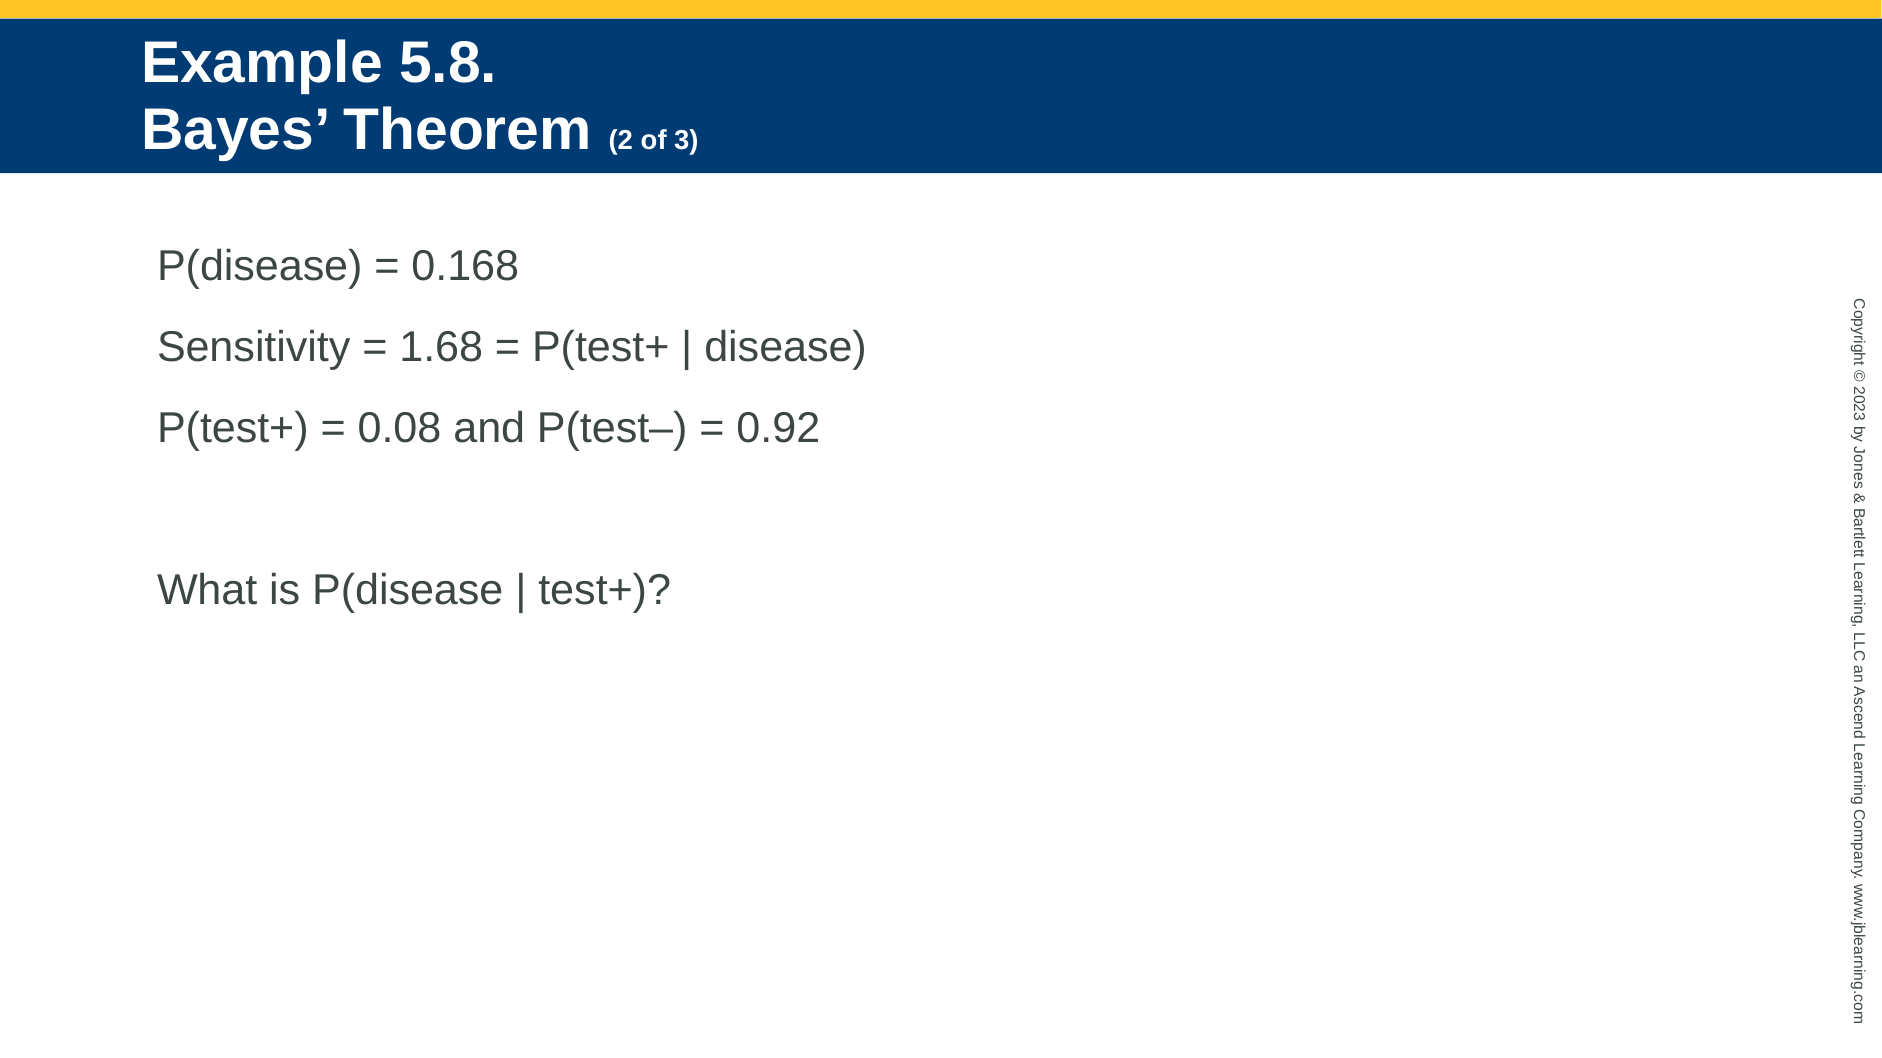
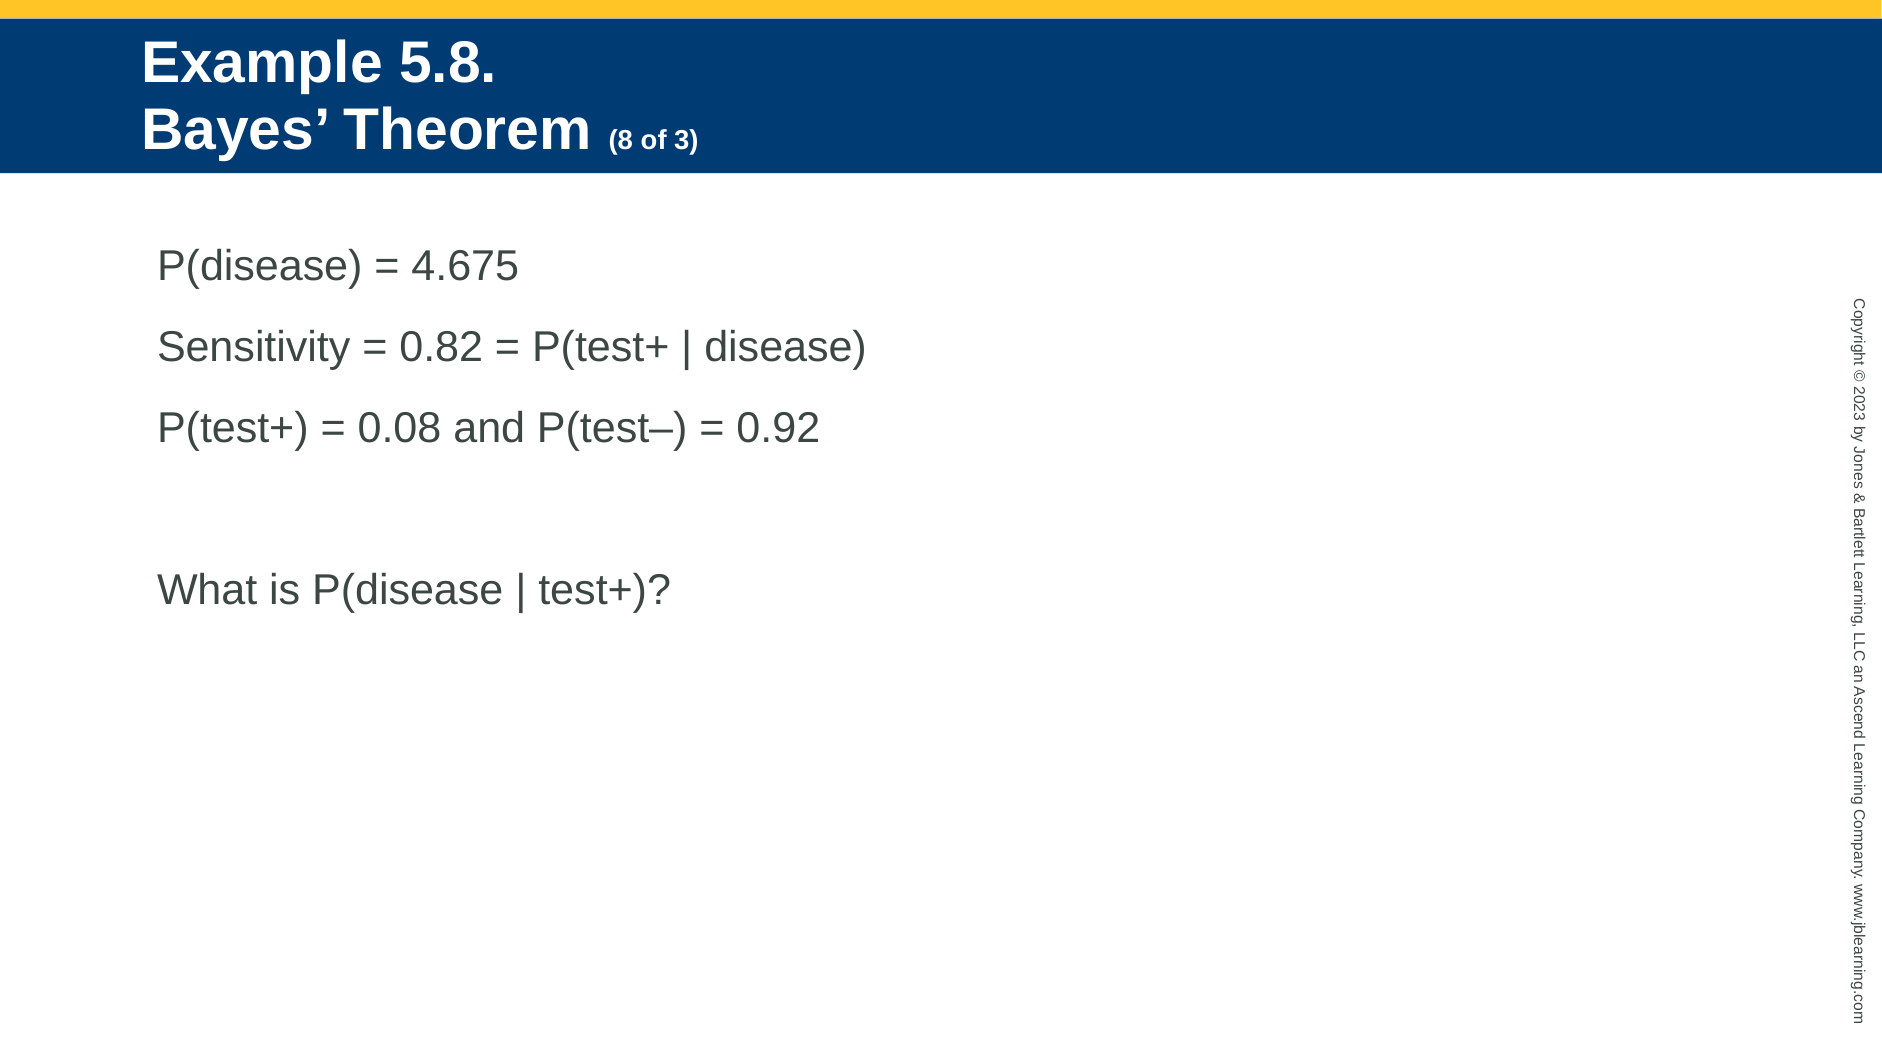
Theorem 2: 2 -> 8 (621, 141)
0.168: 0.168 -> 4.675 (465, 266)
1.68: 1.68 -> 0.82 (441, 347)
